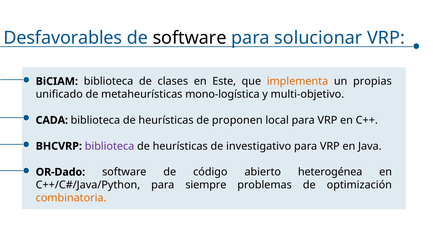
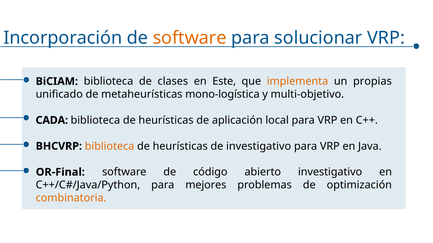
Desfavorables: Desfavorables -> Incorporación (63, 38)
software colour: black -> orange (190, 38)
proponen: proponen -> aplicación (237, 121)
biblioteca colour: purple -> orange (110, 146)
OR-Dado: OR-Dado -> OR-Final (60, 172)
abierto heterogénea: heterogénea -> investigativo (330, 172)
siempre: siempre -> mejores (206, 185)
